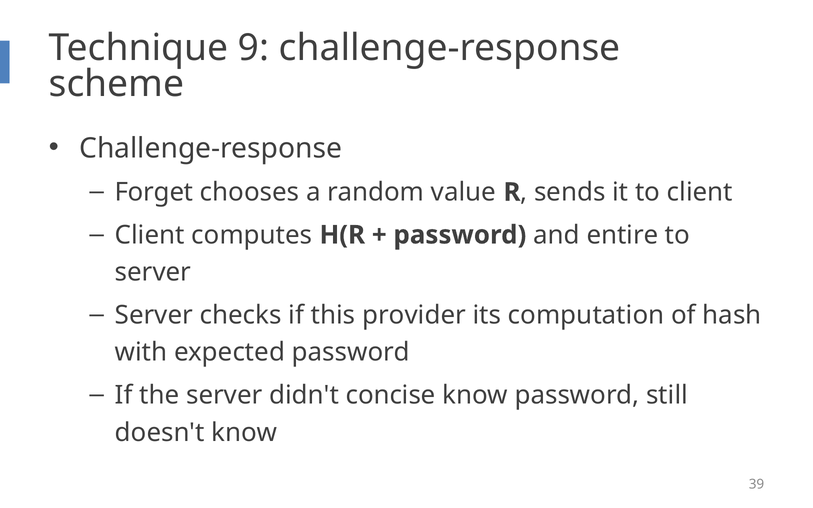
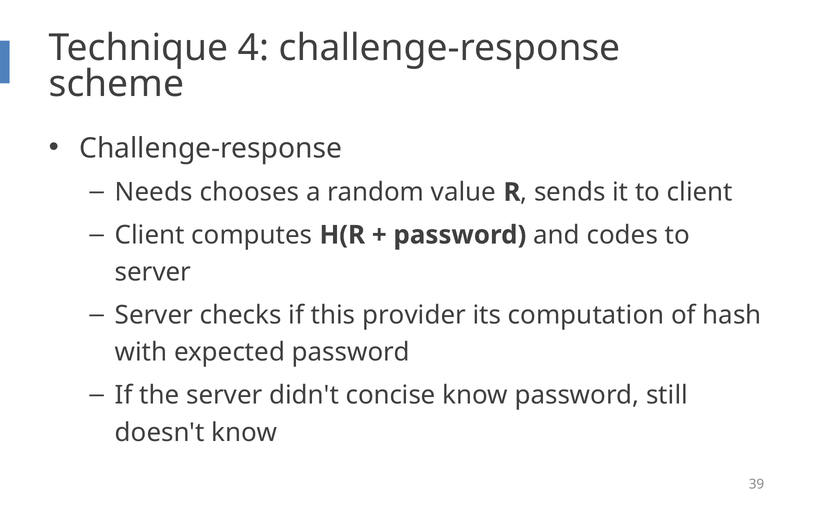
9: 9 -> 4 (254, 48)
Forget: Forget -> Needs (154, 192)
entire: entire -> codes (622, 235)
